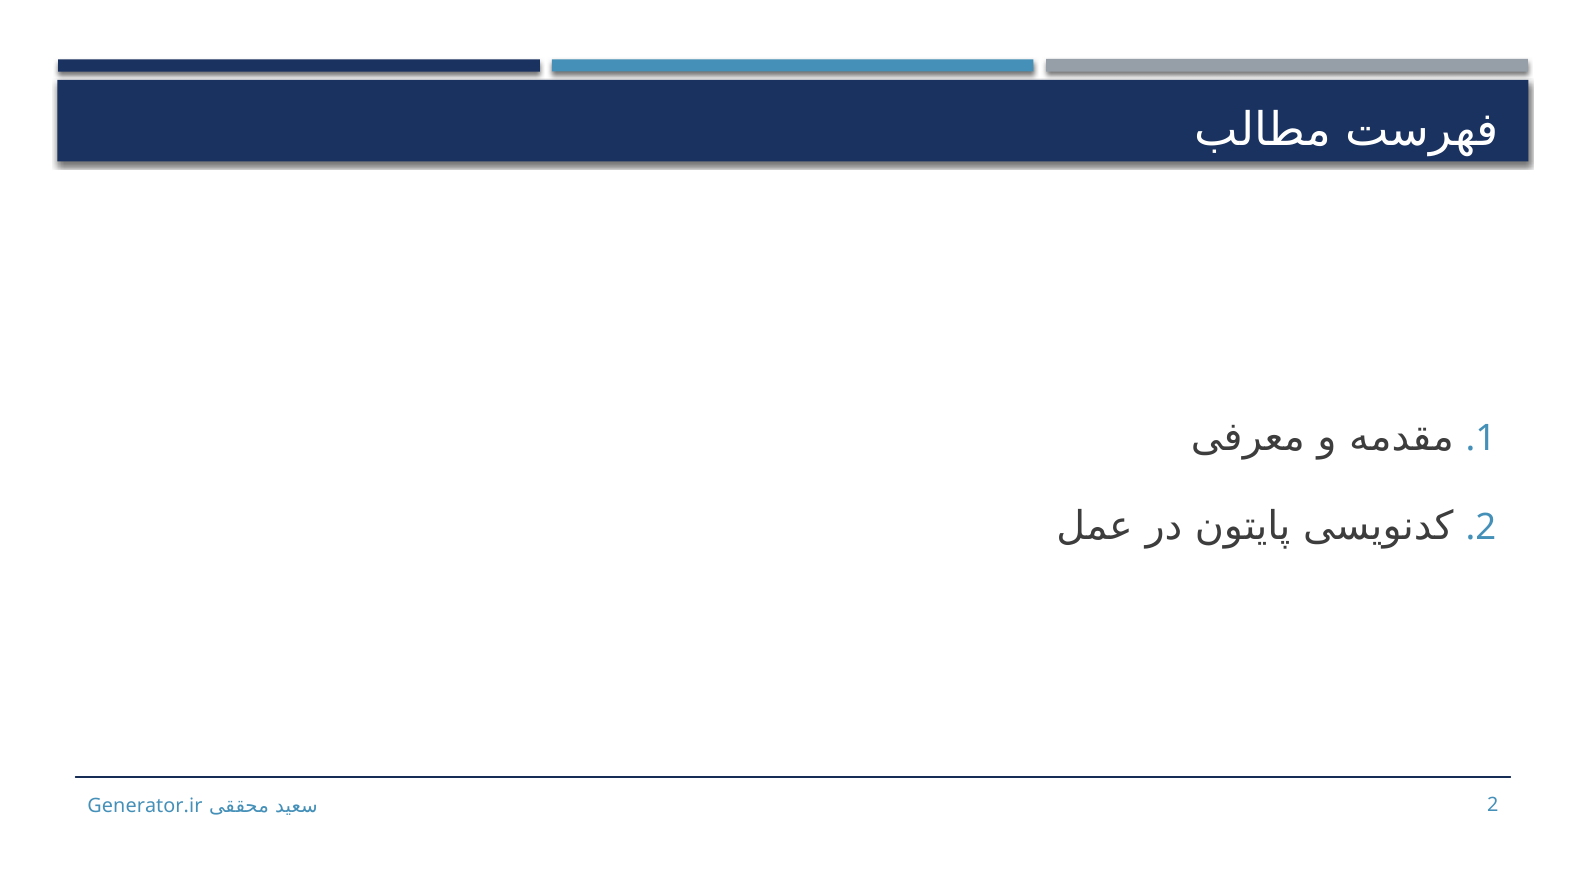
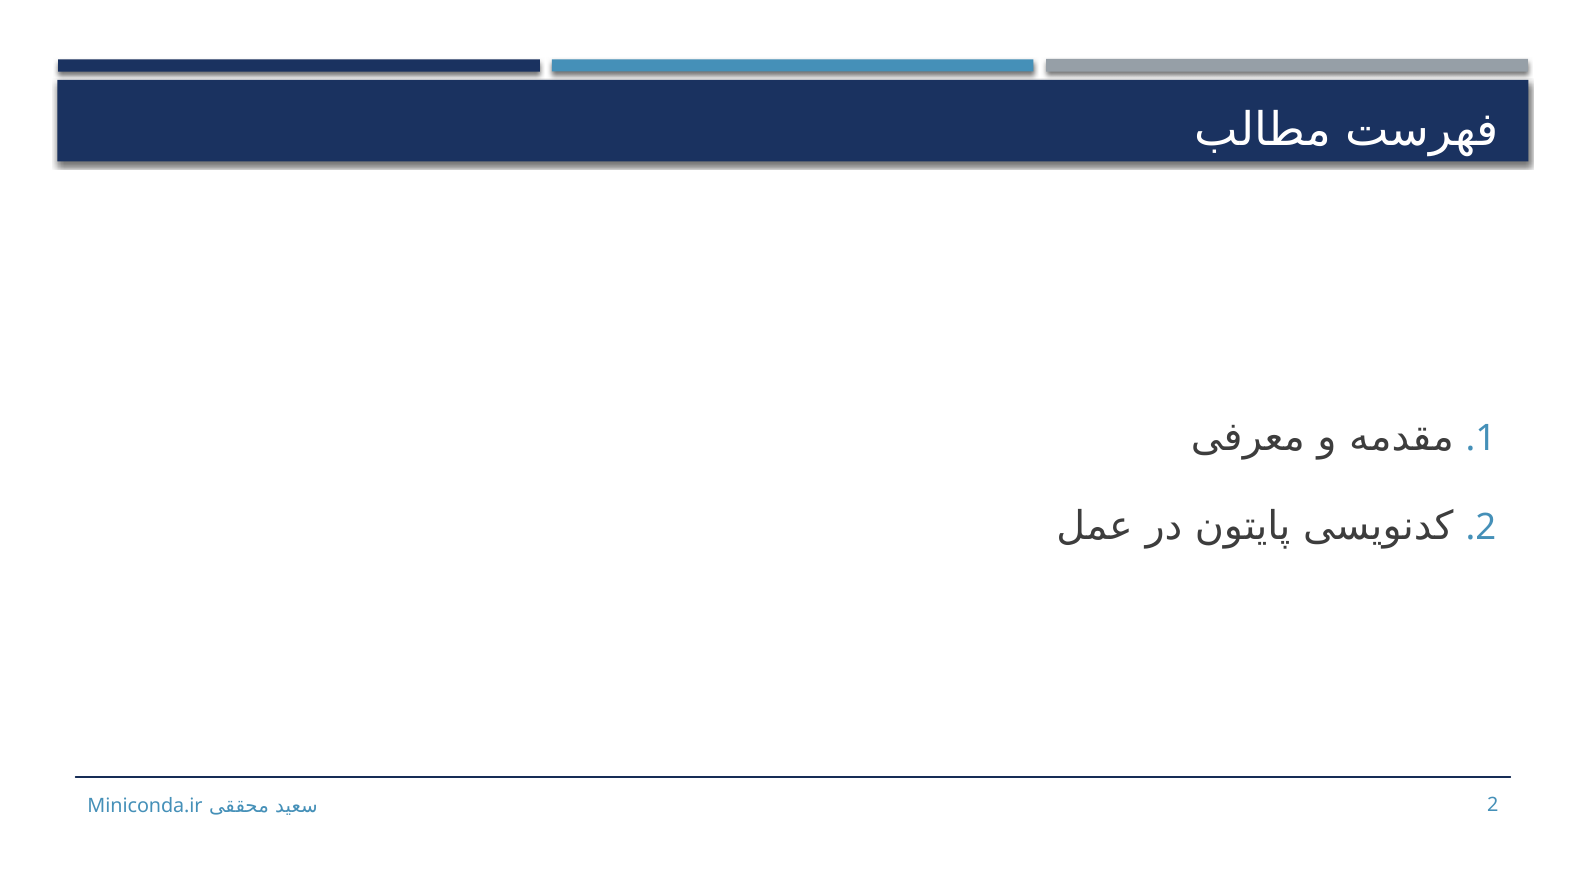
Generator.ir: Generator.ir -> Miniconda.ir (145, 806)
